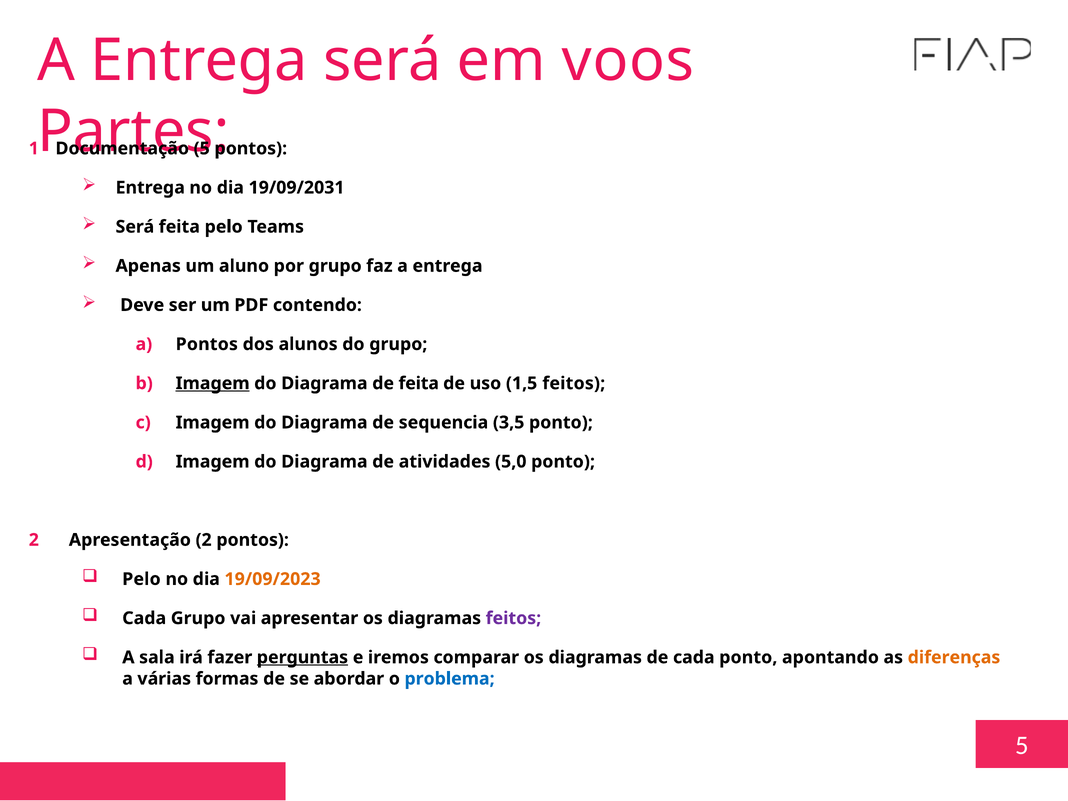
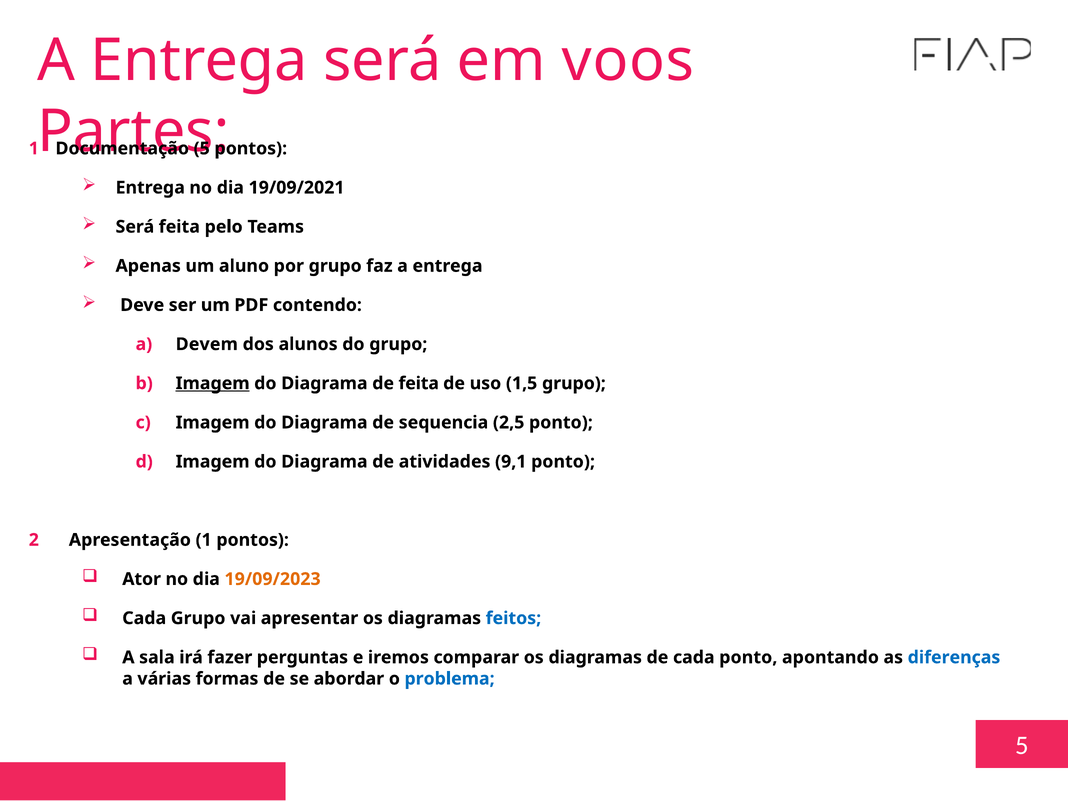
19/09/2031: 19/09/2031 -> 19/09/2021 (297, 188)
a Pontos: Pontos -> Devem (207, 344)
1,5 feitos: feitos -> grupo (574, 383)
3,5: 3,5 -> 2,5 (509, 423)
5,0: 5,0 -> 9,1 (511, 462)
Apresentação 2: 2 -> 1 (204, 540)
Pelo: Pelo -> Ator (142, 579)
feitos colour: purple -> blue (513, 618)
perguntas underline: present -> none (302, 657)
diferenças colour: orange -> blue (954, 657)
